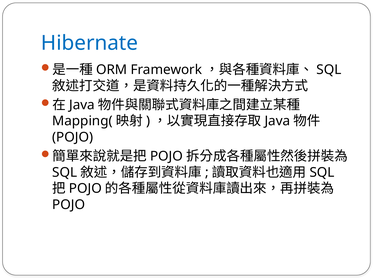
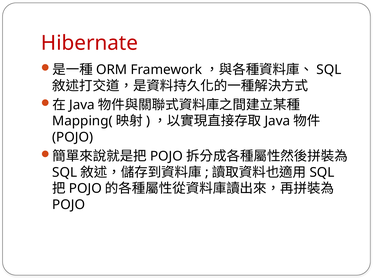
Hibernate colour: blue -> red (90, 43)
